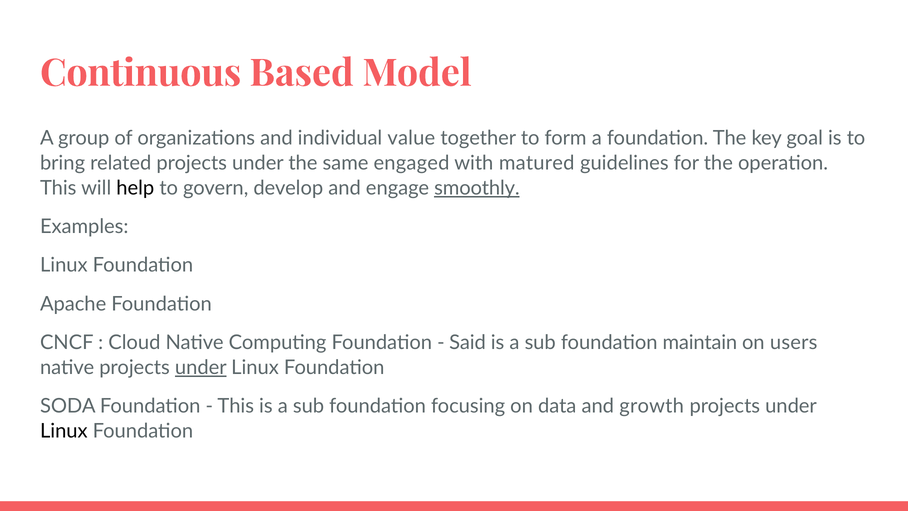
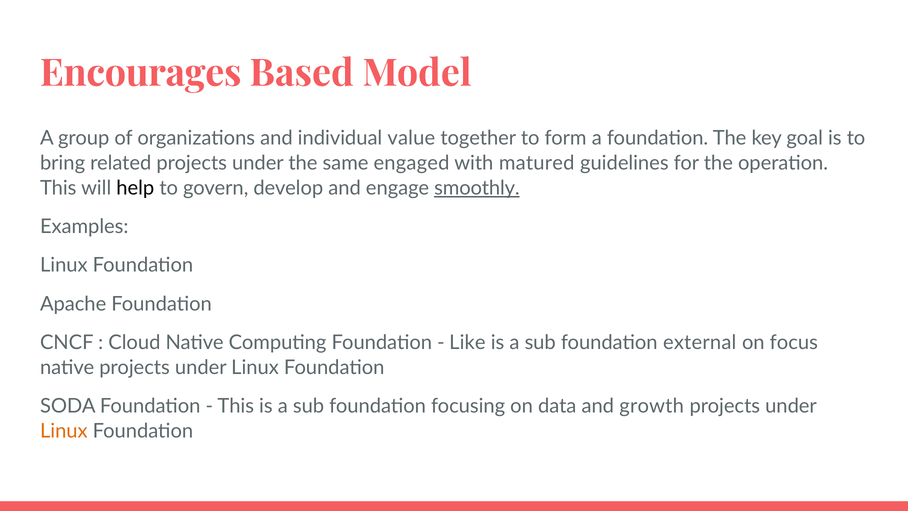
Continuous: Continuous -> Encourages (141, 73)
Said: Said -> Like (467, 342)
maintain: maintain -> external (700, 342)
users: users -> focus (794, 342)
under underline: present -> none (201, 367)
Linux colour: black -> orange (64, 431)
